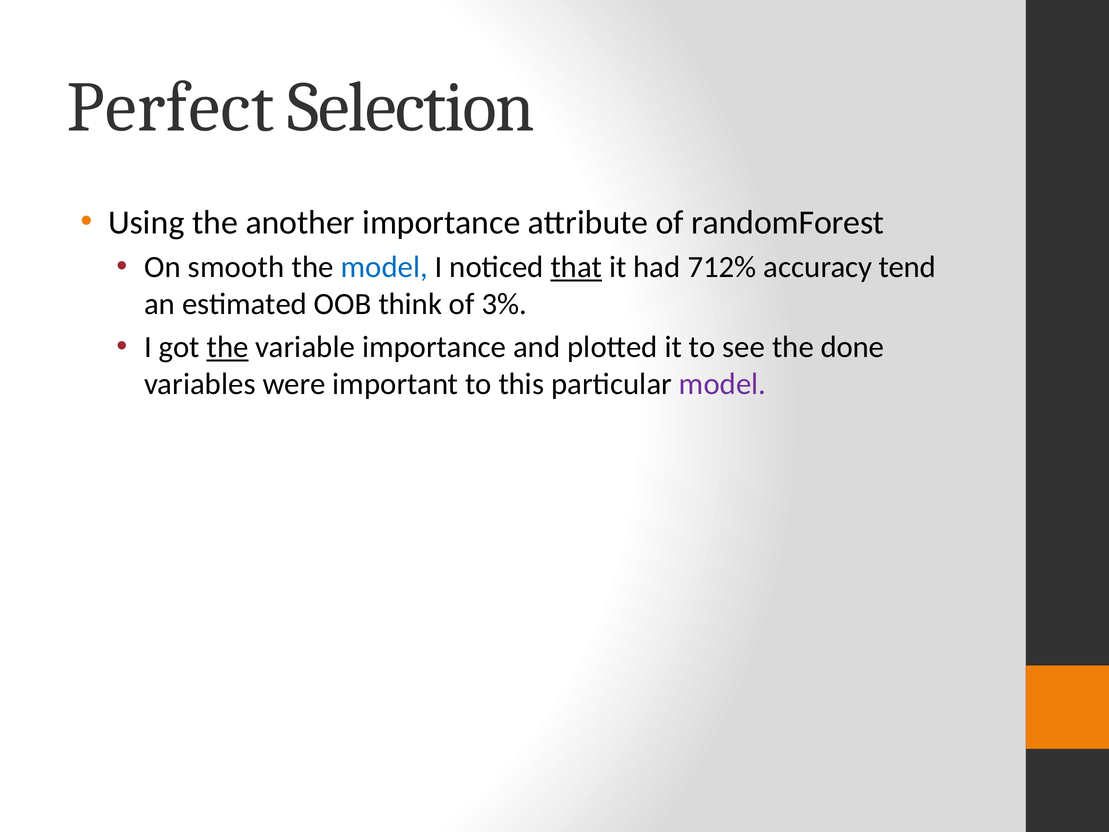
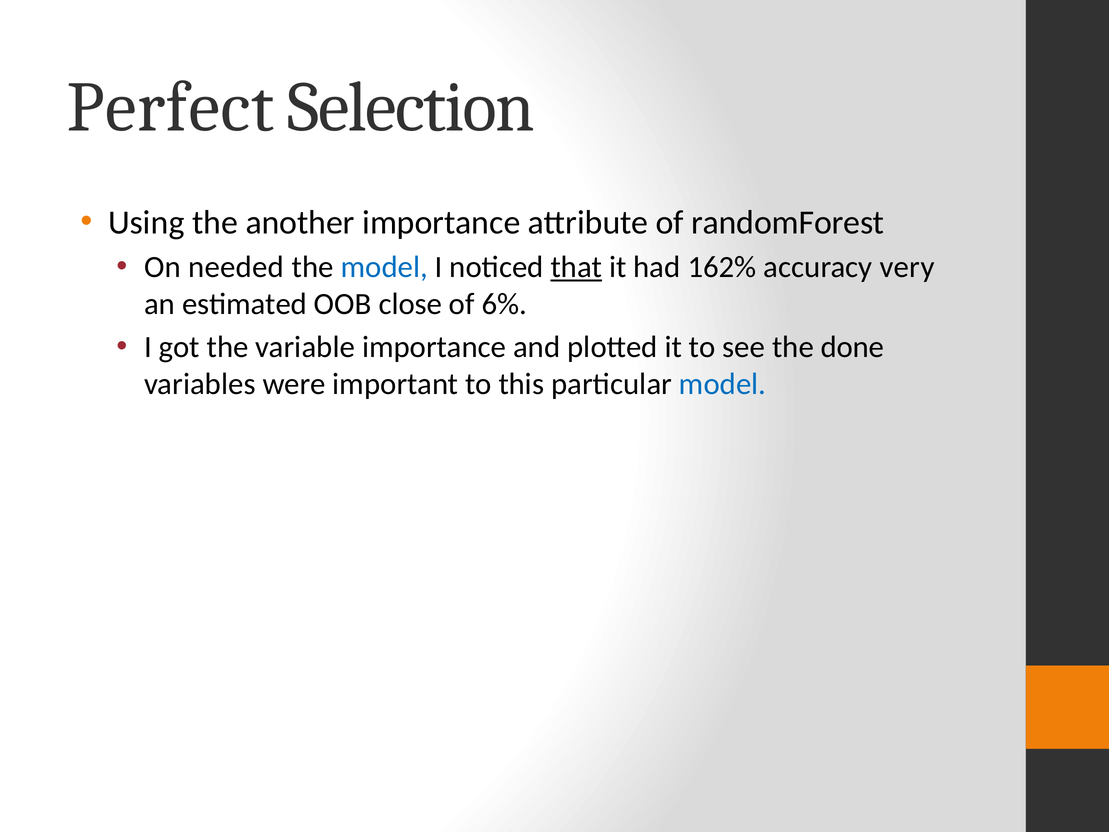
smooth: smooth -> needed (236, 267)
712%: 712% -> 162% (722, 267)
tend: tend -> very (907, 267)
think: think -> close (410, 304)
3%: 3% -> 6% (504, 304)
the underline: present -> none (228, 347)
model colour: purple -> blue (723, 384)
